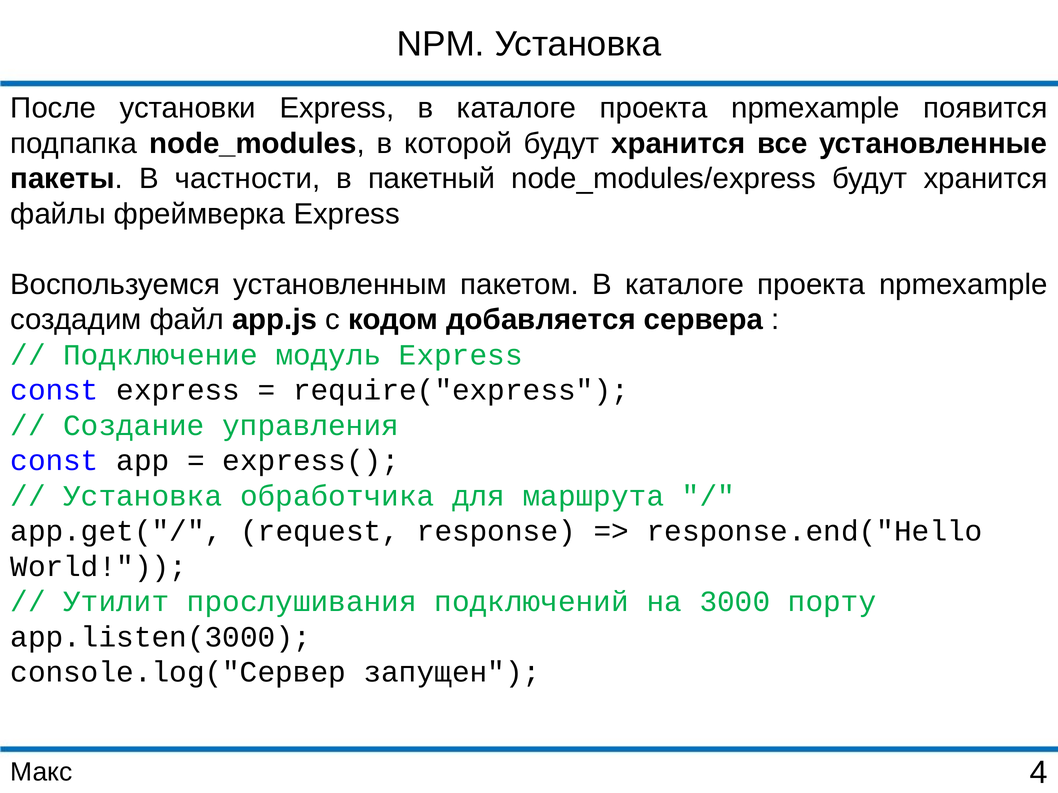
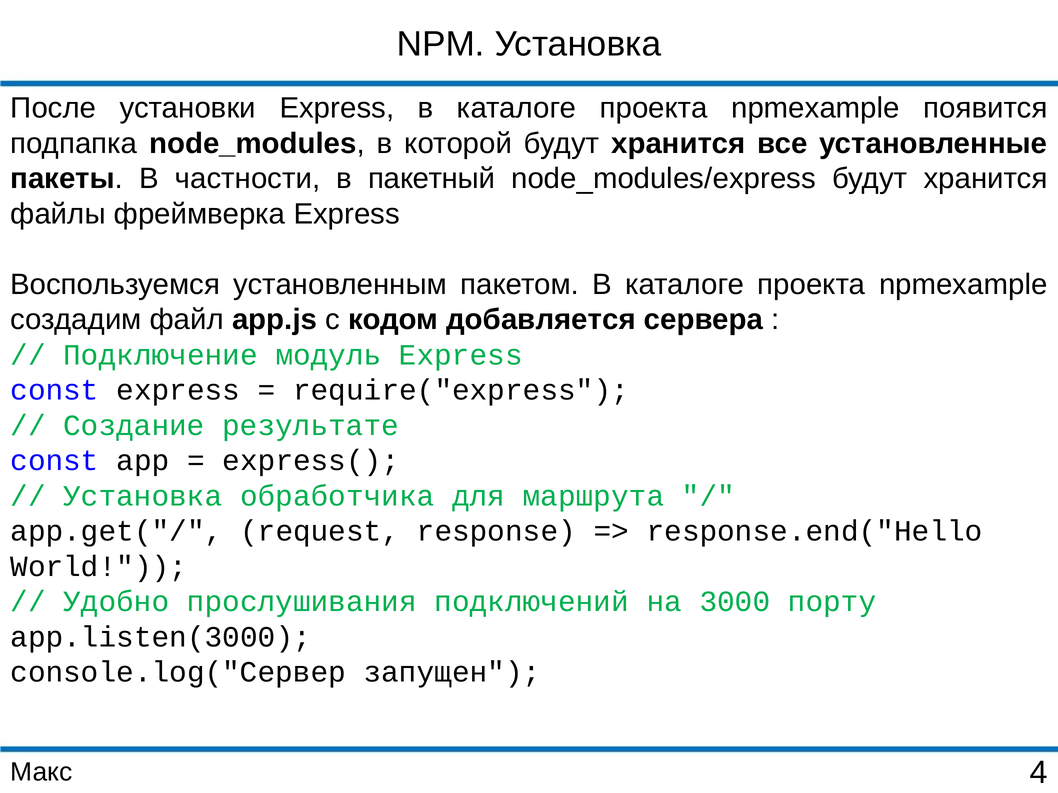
управления: управления -> результате (311, 426)
Утилит: Утилит -> Удобно (116, 602)
